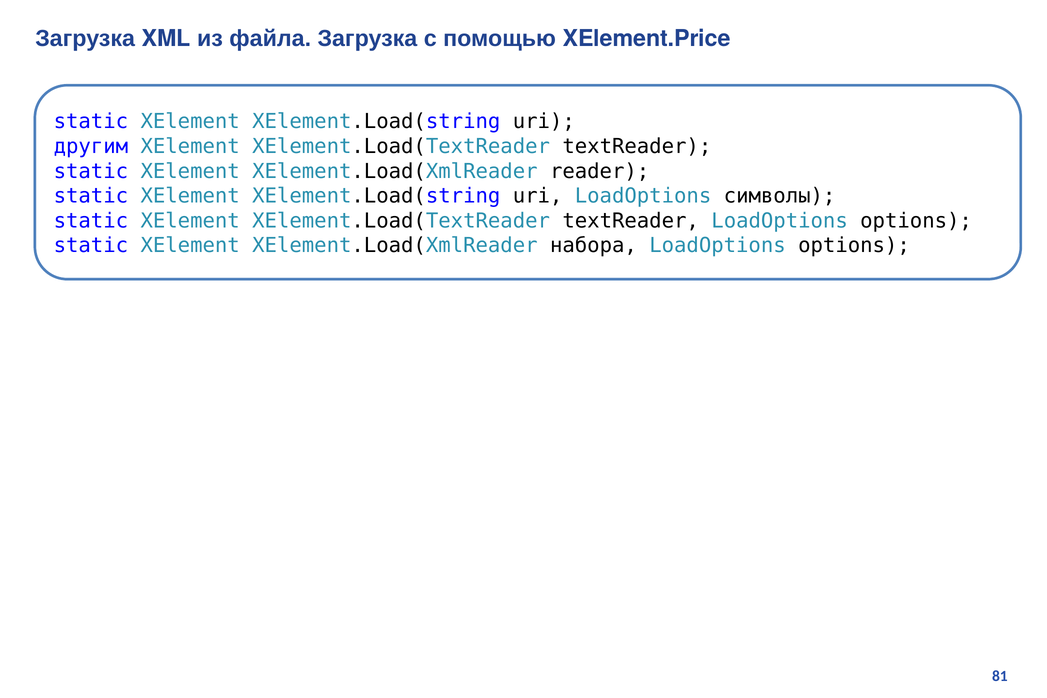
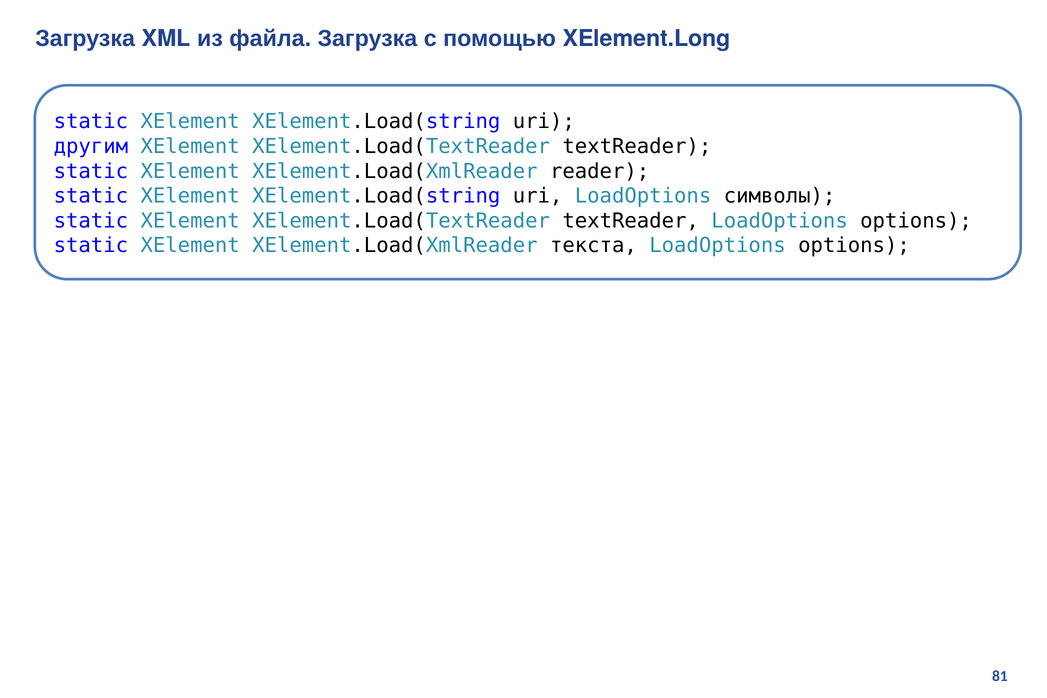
XElement.Price: XElement.Price -> XElement.Long (647, 38)
набора: набора -> текста (593, 246)
